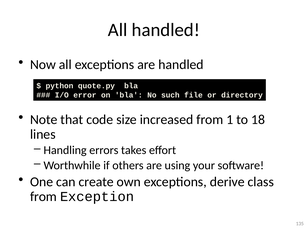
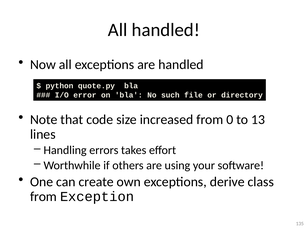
1: 1 -> 0 (230, 120)
18: 18 -> 13 (258, 120)
